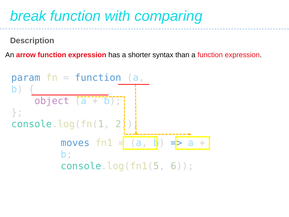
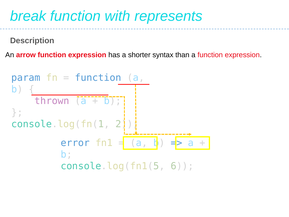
comparing: comparing -> represents (169, 16)
object: object -> thrown (52, 101)
moves: moves -> error (75, 143)
